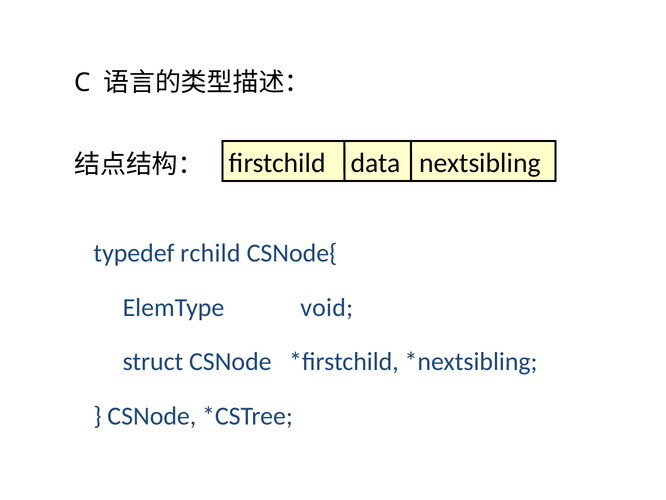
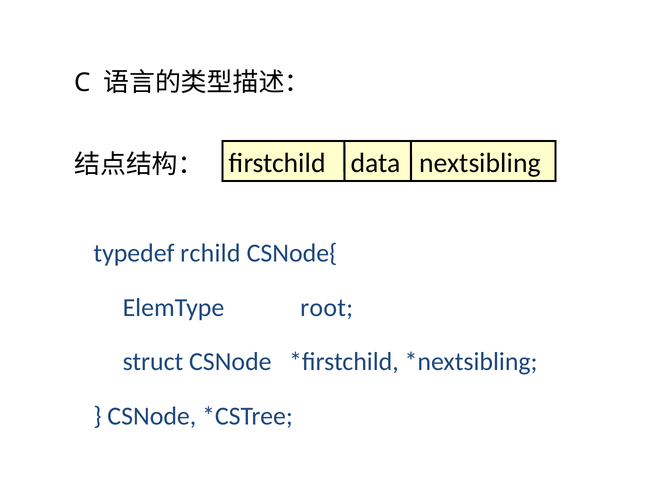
void: void -> root (327, 307)
